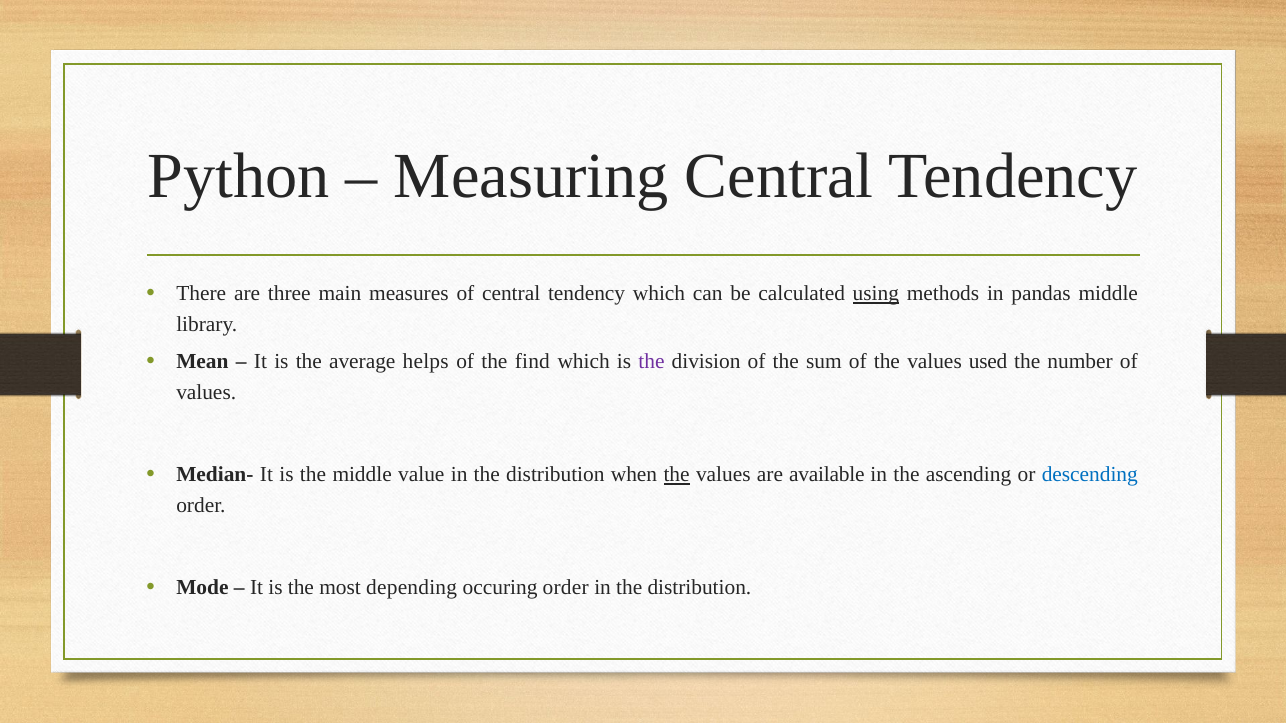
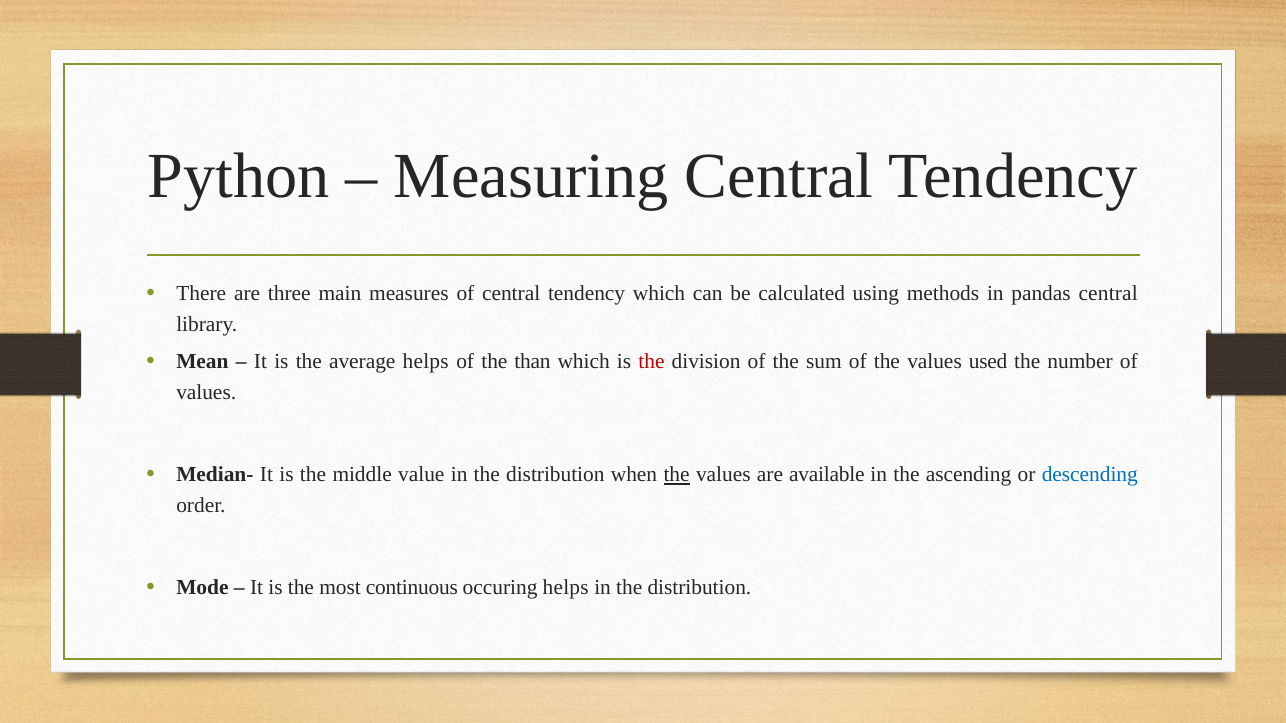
using underline: present -> none (876, 294)
pandas middle: middle -> central (1108, 294)
find: find -> than (533, 362)
the colour: purple -> red (651, 362)
depending: depending -> continuous (412, 588)
occuring order: order -> helps (566, 588)
